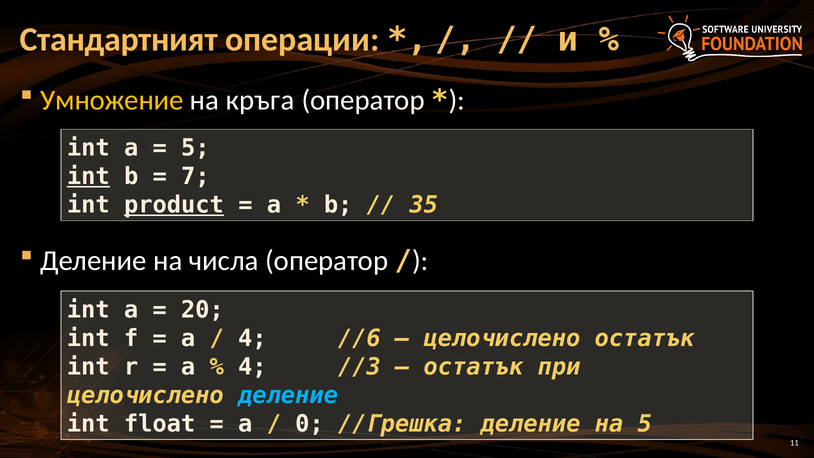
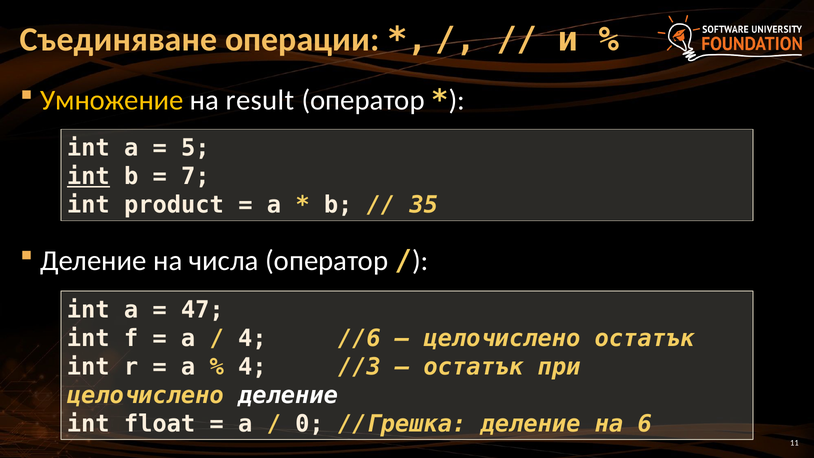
Стандартният: Стандартният -> Съединяване (119, 40)
кръга: кръга -> result (260, 100)
product underline: present -> none (174, 205)
20: 20 -> 47 (202, 310)
деление colour: light blue -> white (288, 395)
на 5: 5 -> 6 (645, 424)
